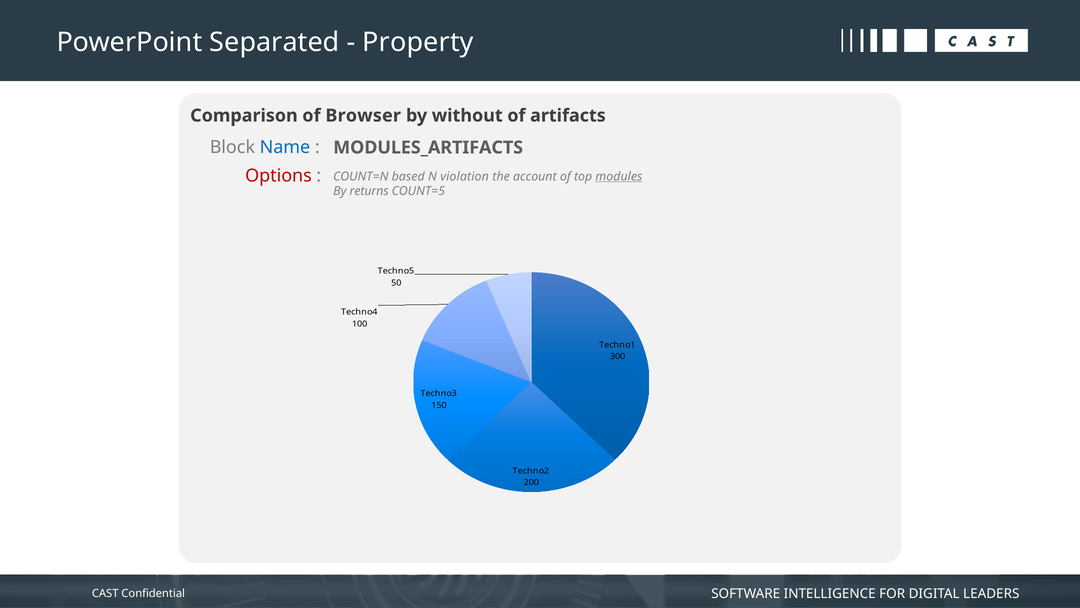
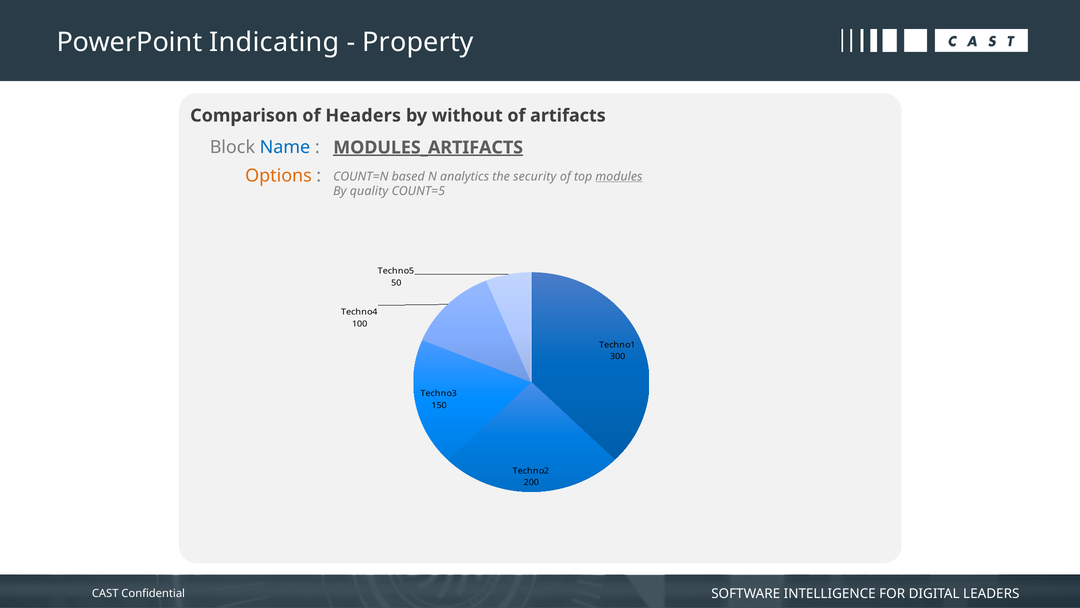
Separated: Separated -> Indicating (274, 42)
Browser: Browser -> Headers (363, 116)
MODULES_ARTIFACTS underline: none -> present (428, 147)
Options colour: red -> orange (278, 176)
violation: violation -> analytics (465, 176)
account: account -> security (535, 176)
returns: returns -> quality (369, 191)
